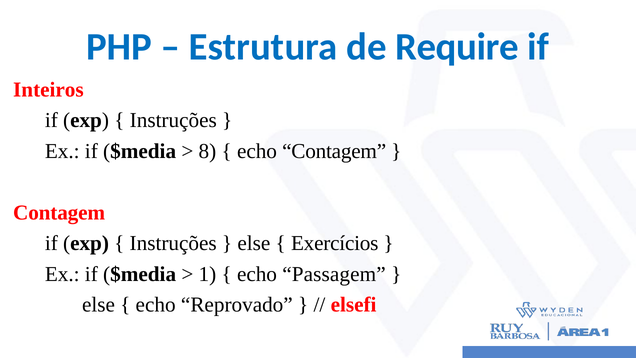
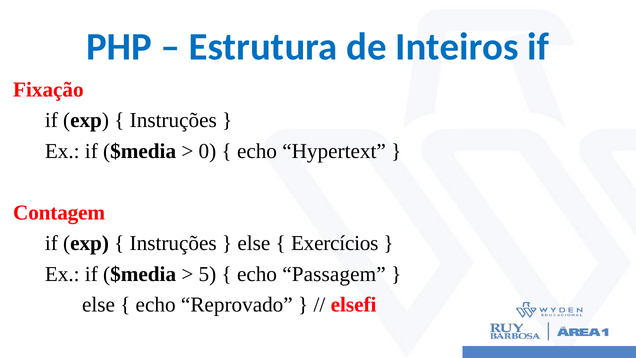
Require: Require -> Inteiros (457, 47)
Inteiros: Inteiros -> Fixação (48, 90)
8: 8 -> 0 (207, 151)
echo Contagem: Contagem -> Hypertext (334, 151)
1: 1 -> 5 (207, 274)
